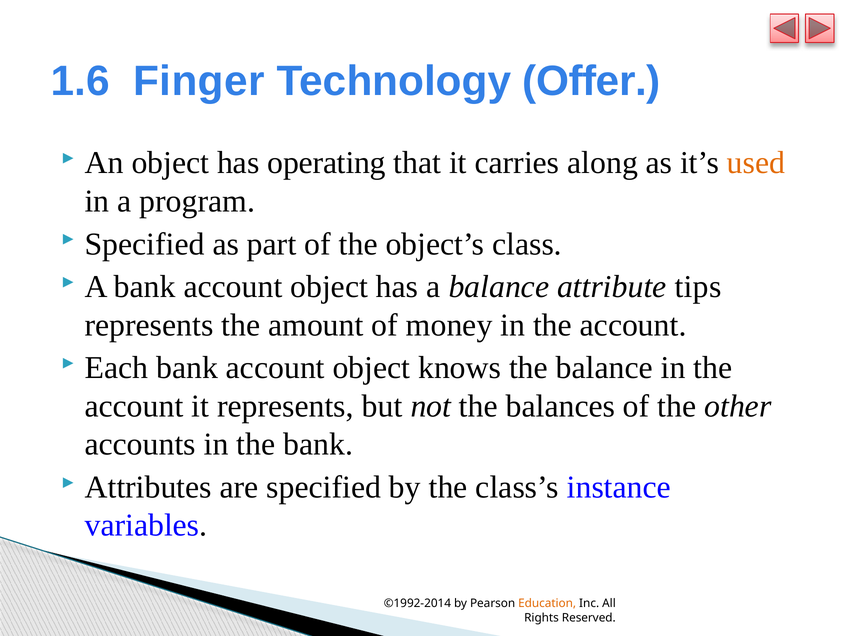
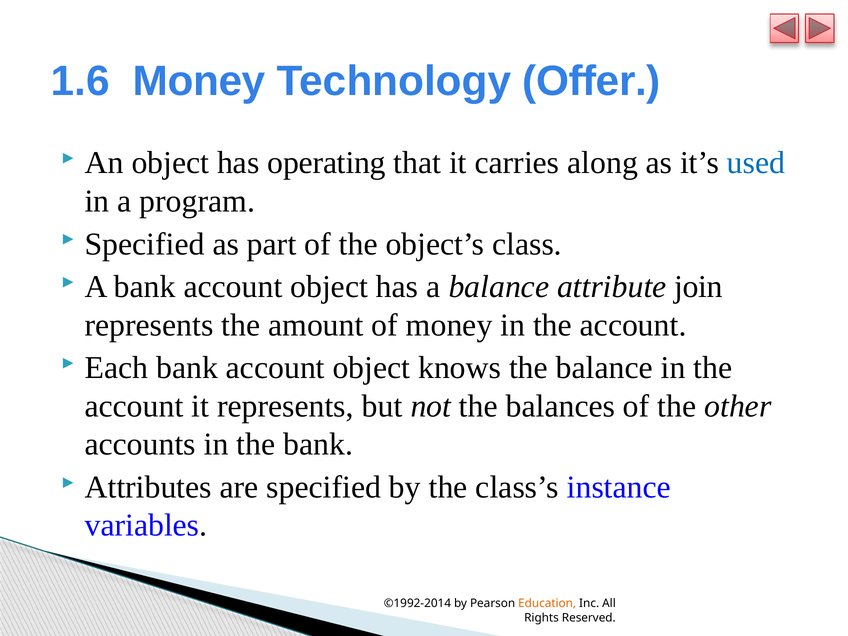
1.6 Finger: Finger -> Money (199, 81)
used colour: orange -> blue (756, 163)
tips: tips -> join (698, 287)
